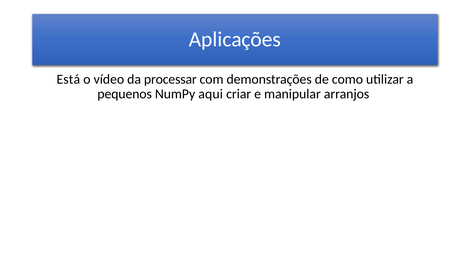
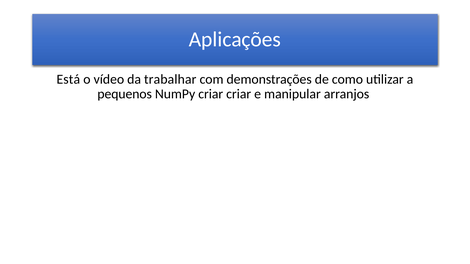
processar: processar -> trabalhar (170, 79)
NumPy aqui: aqui -> criar (211, 94)
